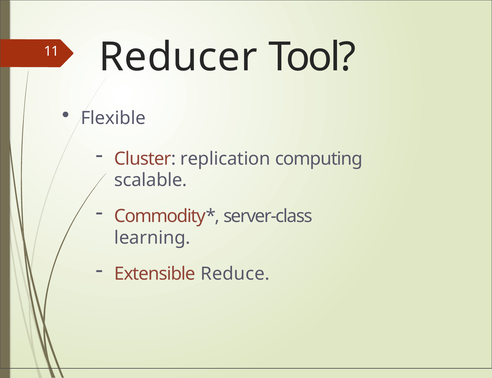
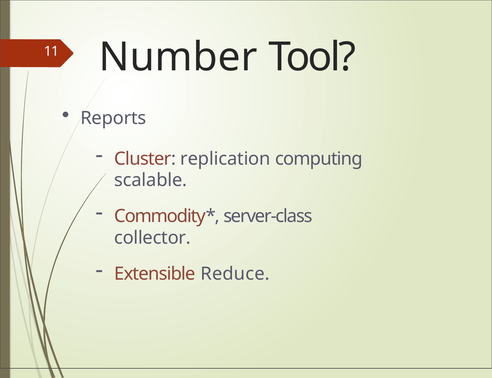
Reducer: Reducer -> Number (178, 57)
Flexible: Flexible -> Reports (113, 118)
learning: learning -> collector (152, 238)
